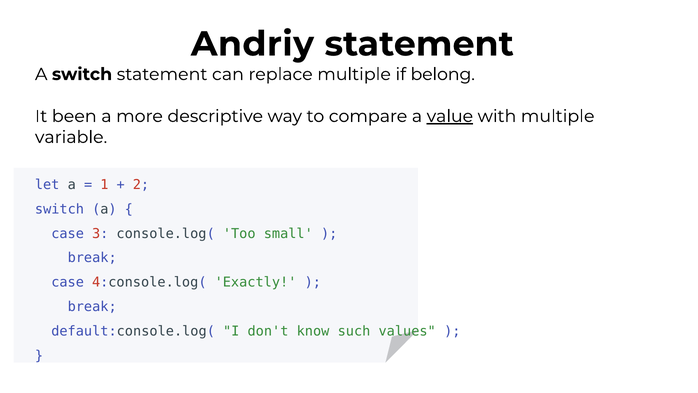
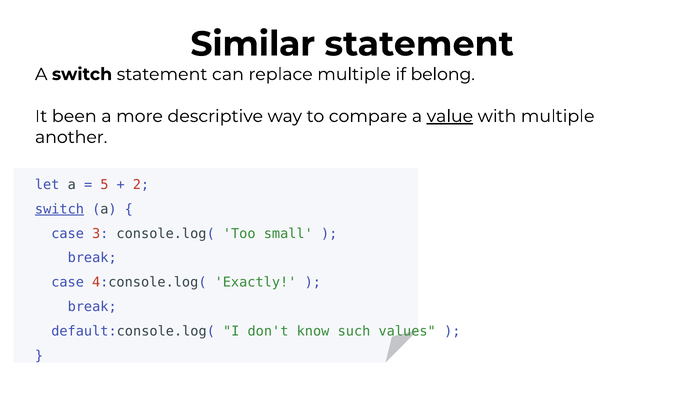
Andriy: Andriy -> Similar (253, 44)
variable: variable -> another (71, 137)
1: 1 -> 5 (104, 184)
switch underline: none -> present (59, 209)
